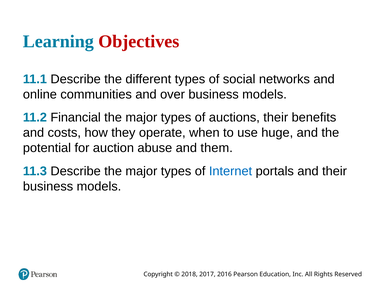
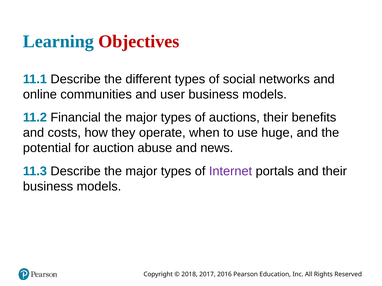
over: over -> user (173, 94)
them: them -> news (217, 148)
Internet colour: blue -> purple (231, 172)
